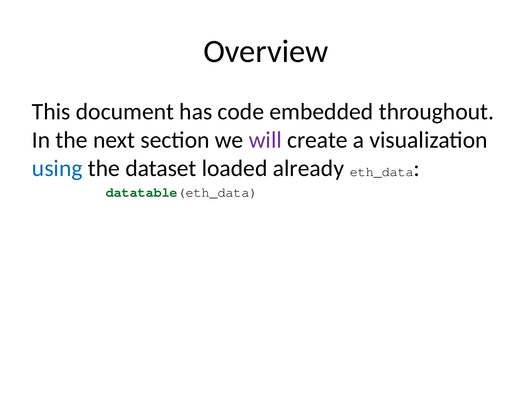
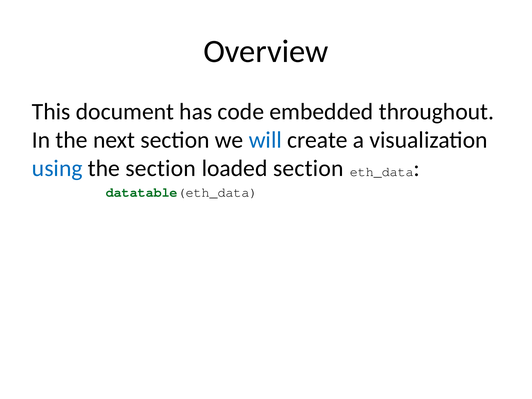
will colour: purple -> blue (265, 140)
the dataset: dataset -> section (161, 168)
loaded already: already -> section (308, 168)
